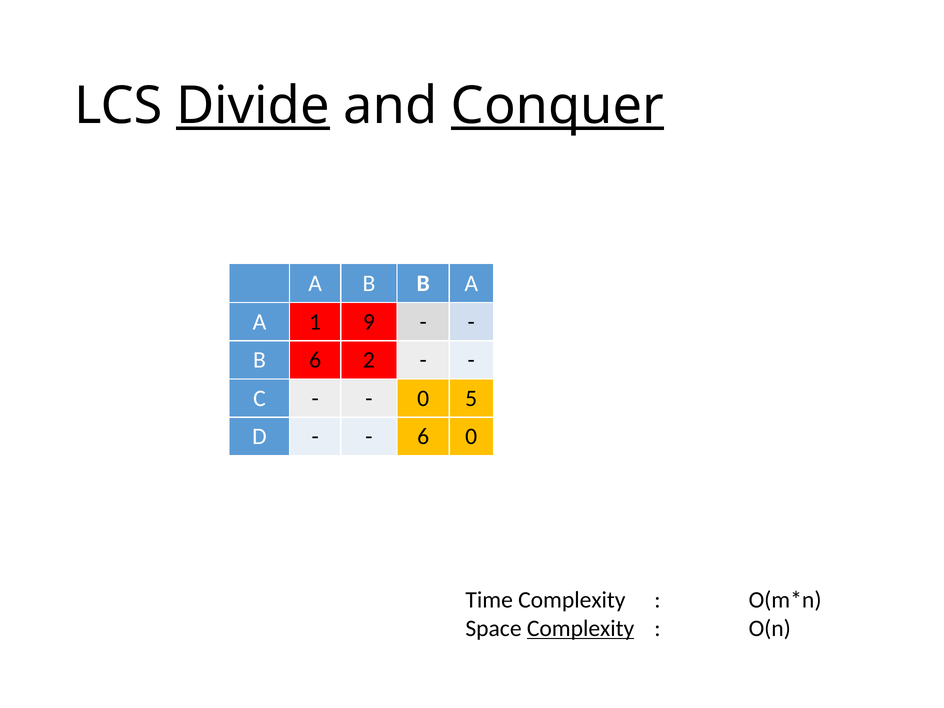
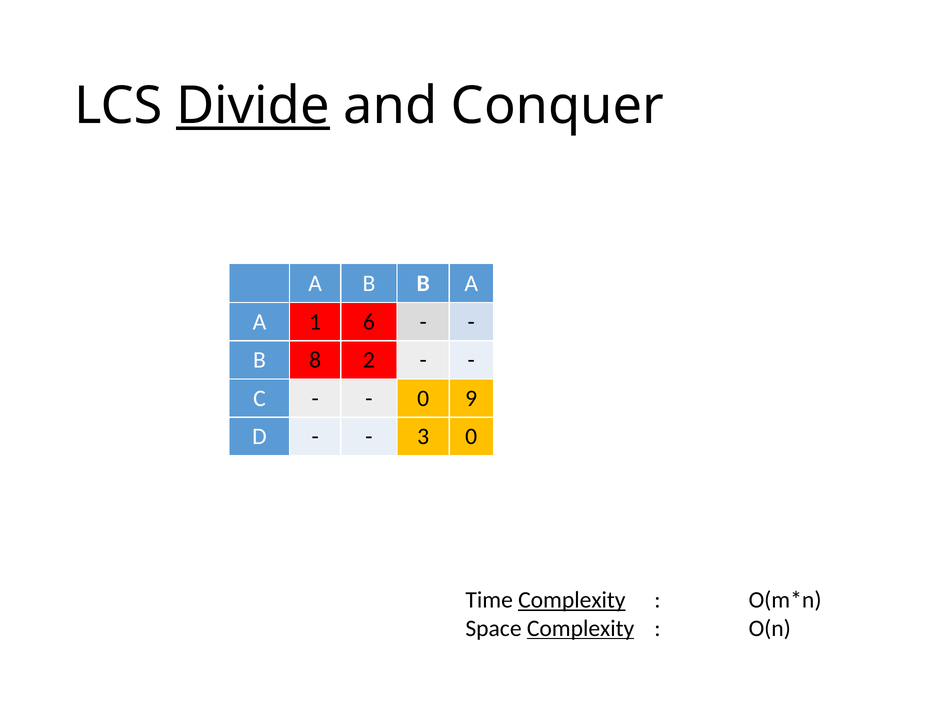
Conquer underline: present -> none (557, 106)
9: 9 -> 6 (369, 322)
B 6: 6 -> 8 (315, 360)
5: 5 -> 9 (471, 398)
6: 6 -> 3 (423, 437)
Complexity underline: none -> present (572, 600)
